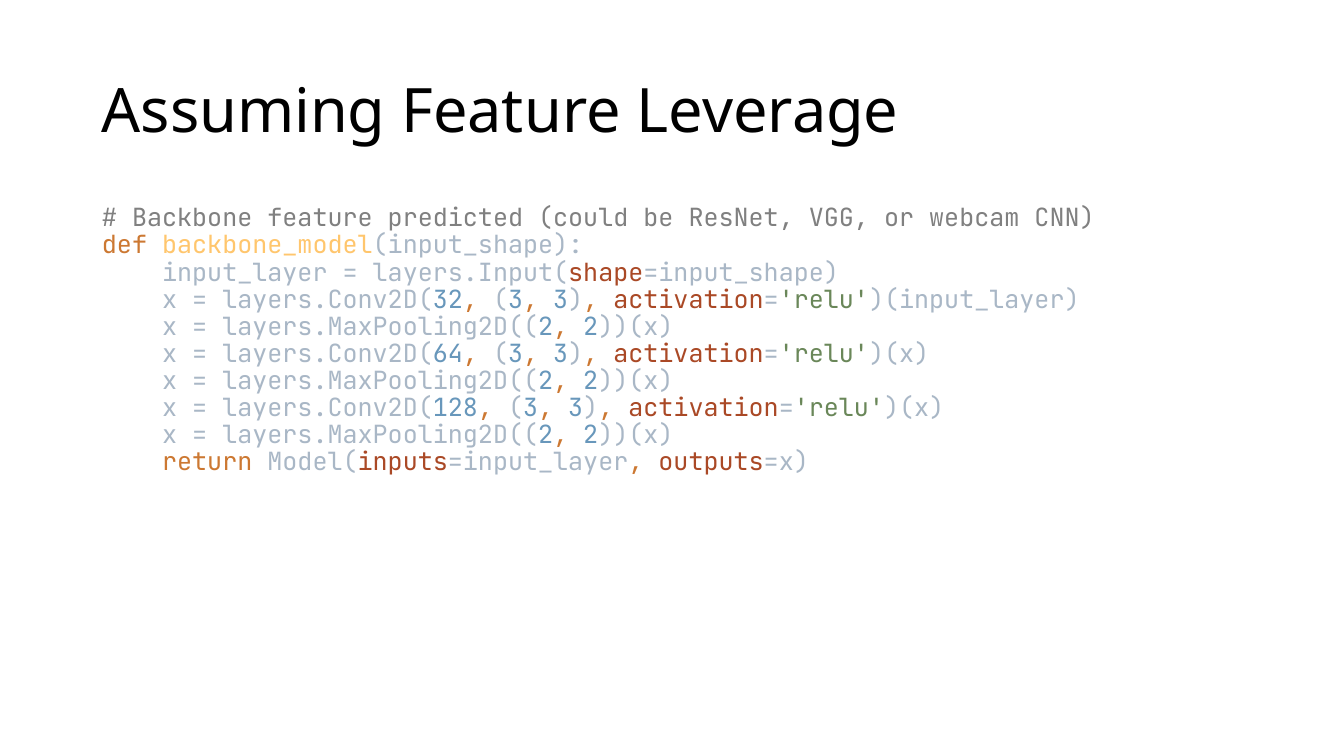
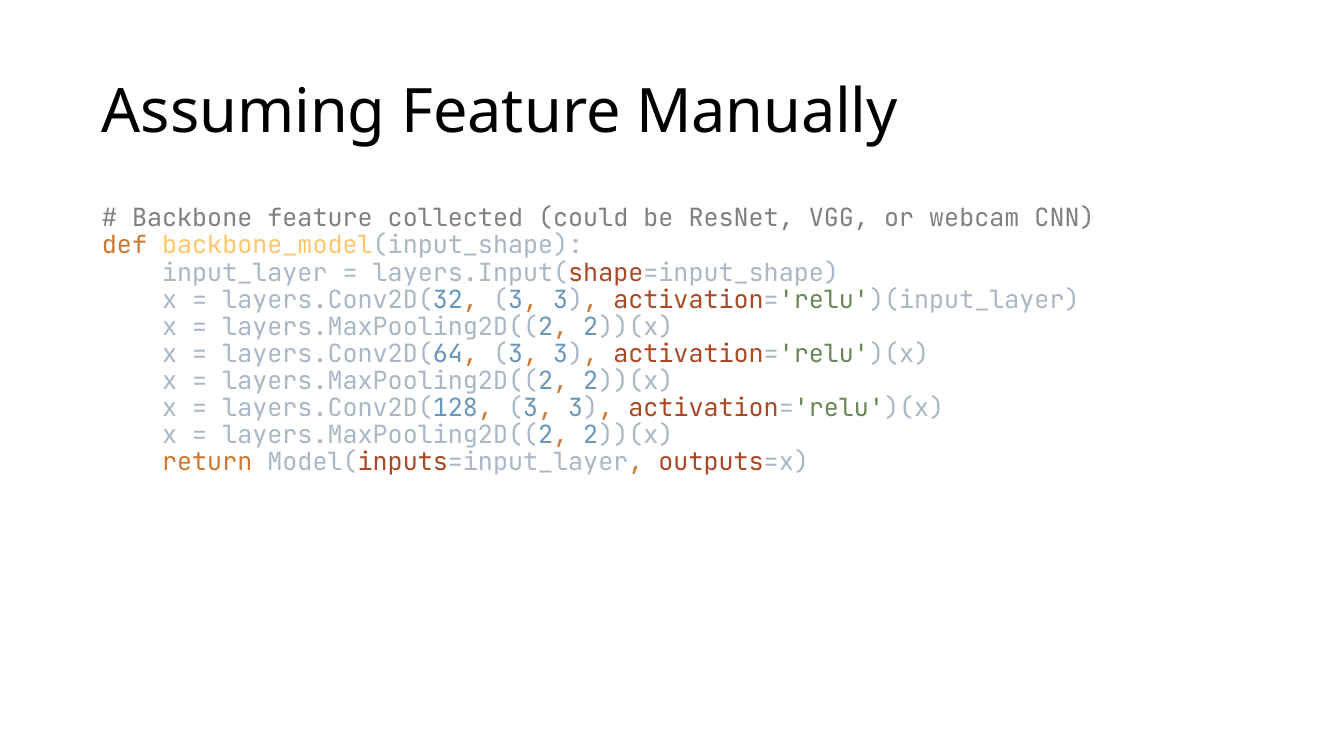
Leverage: Leverage -> Manually (767, 112)
predicted: predicted -> collected (455, 219)
